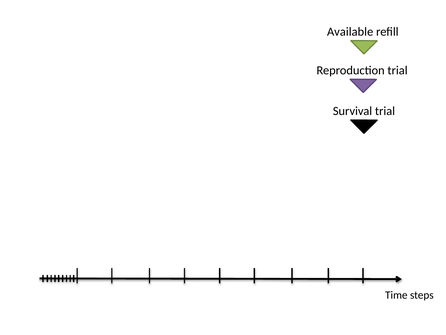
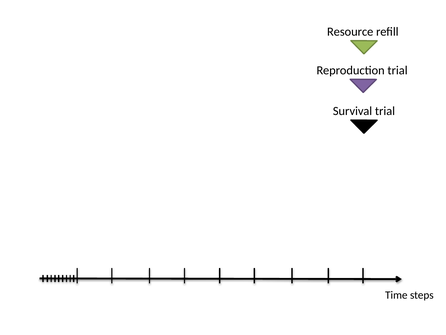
Available: Available -> Resource (350, 32)
